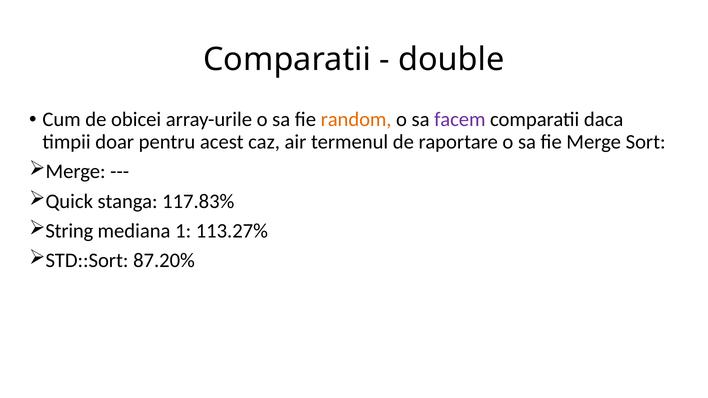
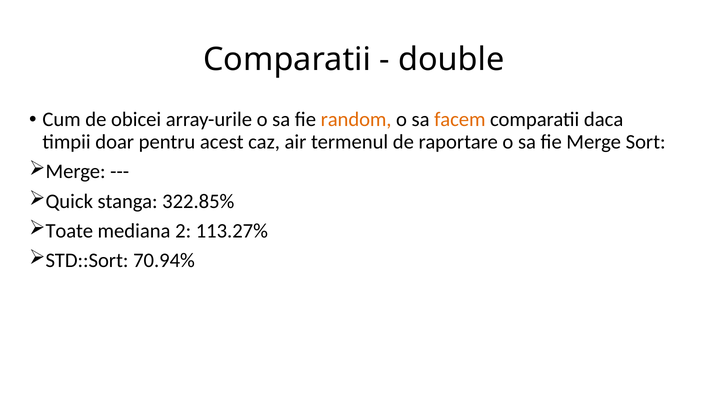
facem colour: purple -> orange (460, 120)
117.83%: 117.83% -> 322.85% (198, 201)
String: String -> Toate (69, 231)
1: 1 -> 2 (183, 231)
87.20%: 87.20% -> 70.94% (164, 261)
